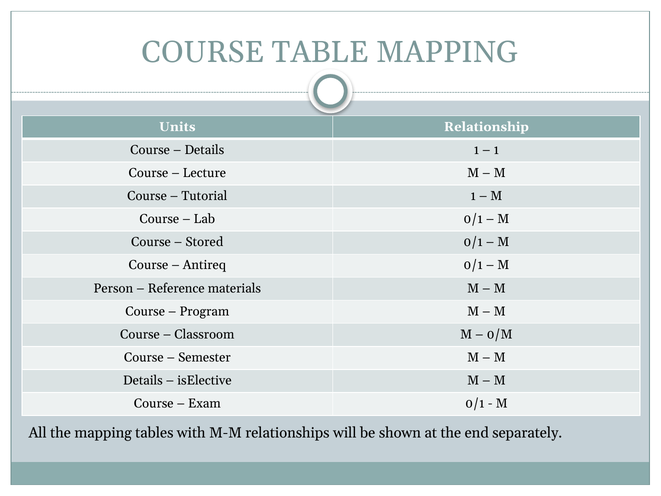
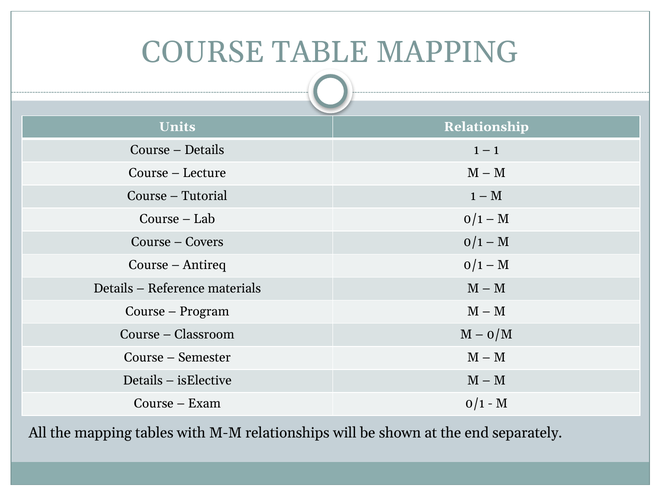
Stored: Stored -> Covers (204, 242)
Person: Person -> Details (113, 288)
